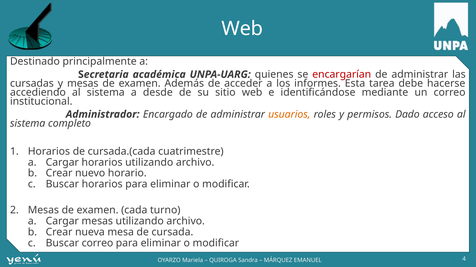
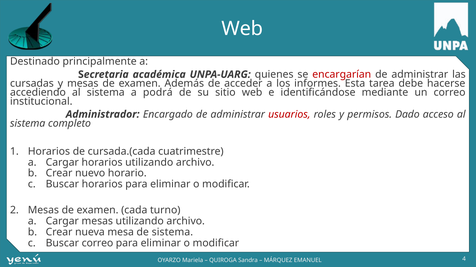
desde: desde -> podrá (158, 93)
usuarios colour: orange -> red (289, 115)
de cursada: cursada -> sistema (172, 233)
